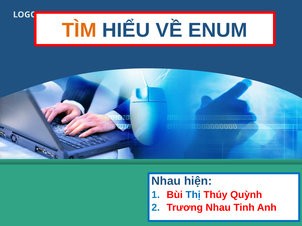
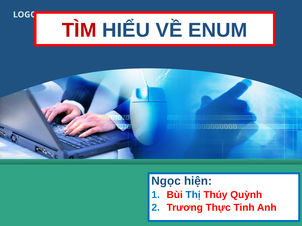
TÌM colour: orange -> red (79, 30)
Nhau: Nhau -> Ngọc (166, 181)
Trương Nhau: Nhau -> Thực (218, 208)
